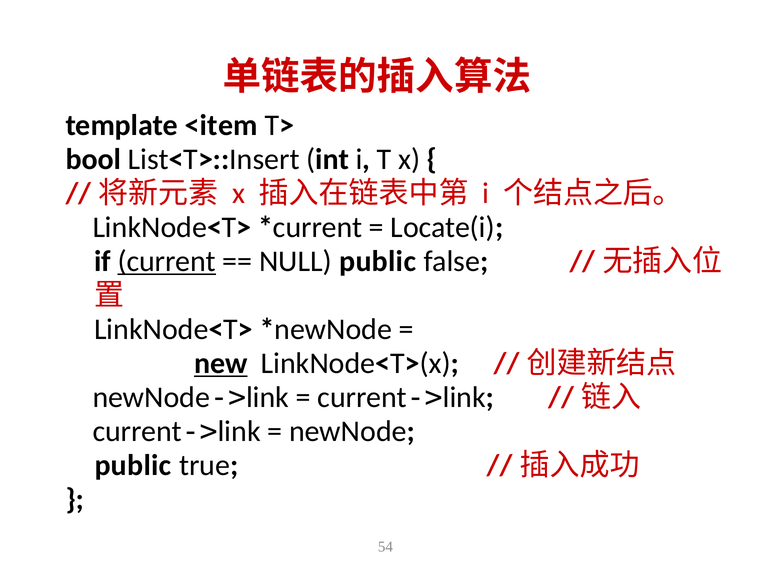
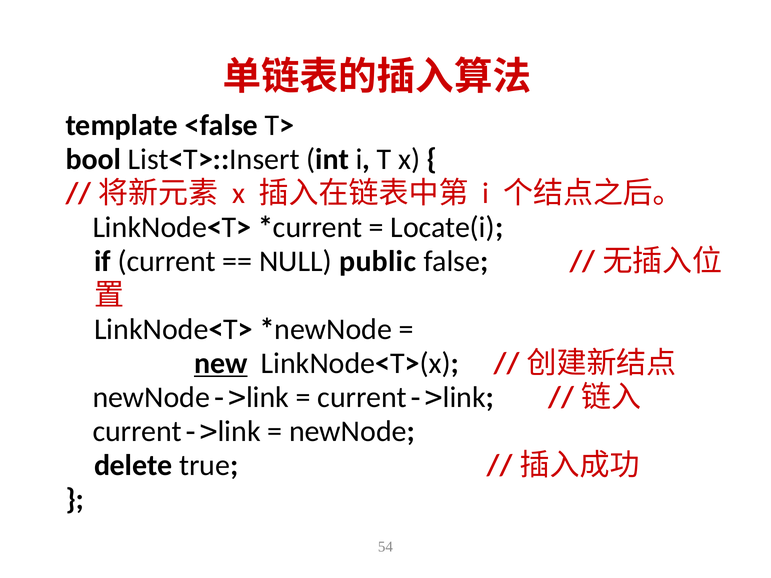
<item: <item -> <false (221, 126)
current underline: present -> none (167, 262)
public: public -> delete (133, 466)
